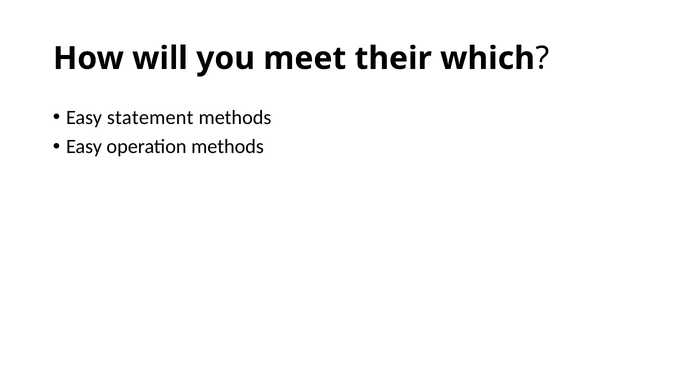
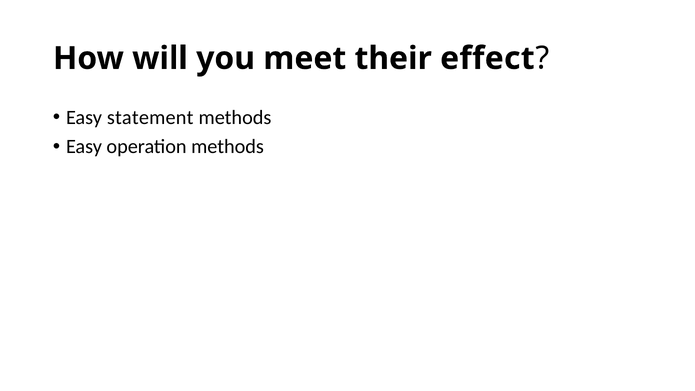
which: which -> effect (487, 58)
